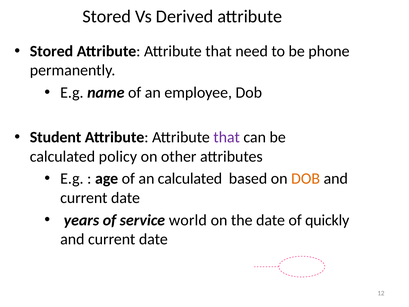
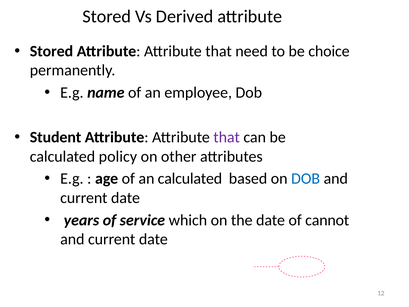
phone: phone -> choice (329, 51)
DOB colour: orange -> blue (306, 179)
world: world -> which (188, 220)
quickly: quickly -> cannot (327, 220)
